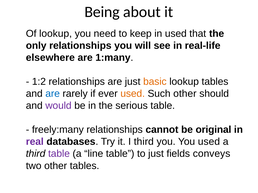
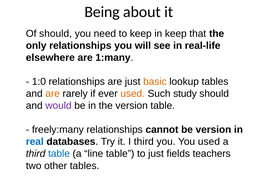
Of lookup: lookup -> should (56, 34)
in used: used -> keep (176, 34)
1:2: 1:2 -> 1:0 (39, 82)
are colour: blue -> orange (53, 94)
Such other: other -> study (185, 94)
the serious: serious -> version (132, 106)
be original: original -> version (213, 130)
real colour: purple -> blue (35, 142)
table colour: purple -> blue (59, 154)
conveys: conveys -> teachers (212, 154)
